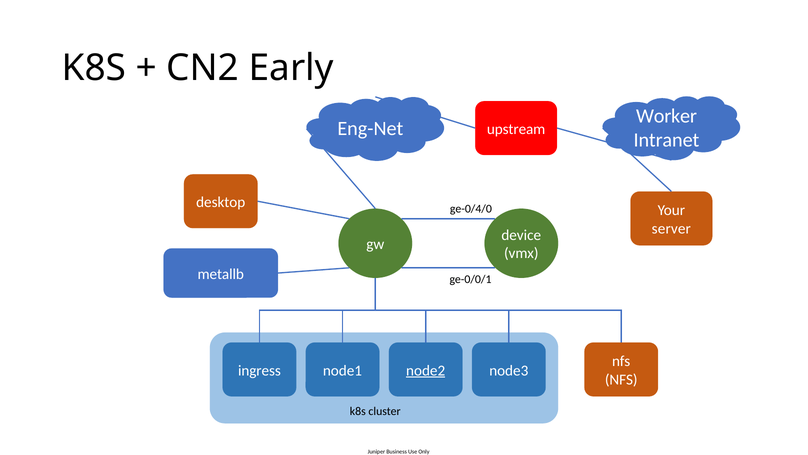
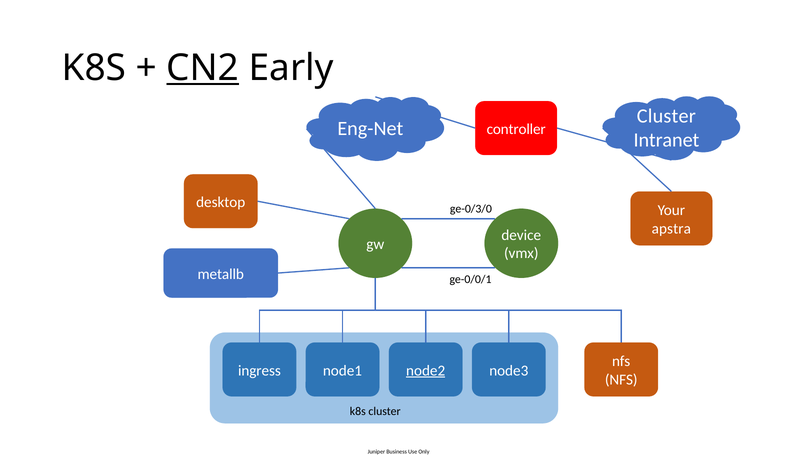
CN2 underline: none -> present (203, 68)
Worker: Worker -> Cluster (666, 116)
upstream: upstream -> controller (516, 129)
ge-0/4/0: ge-0/4/0 -> ge-0/3/0 (471, 209)
server: server -> apstra (671, 228)
